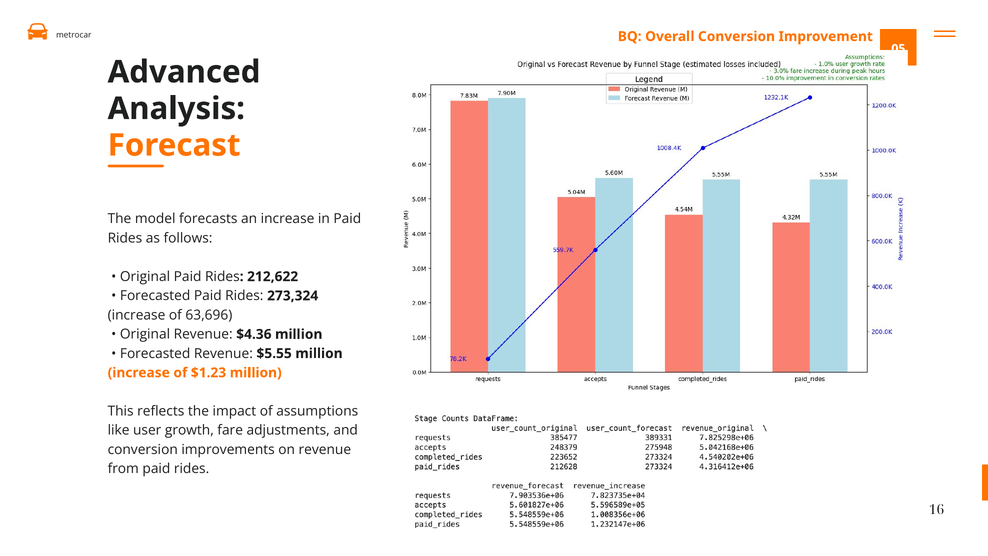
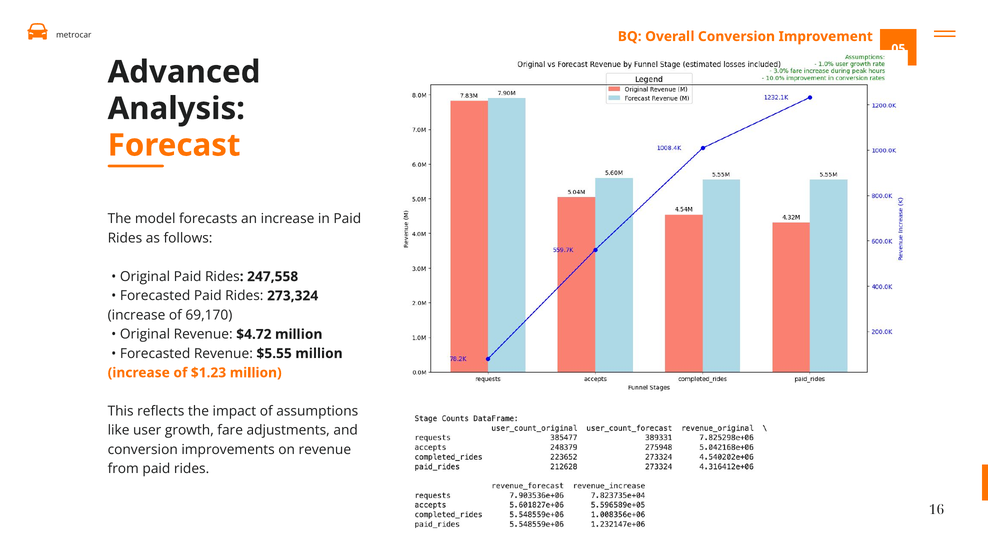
212,622: 212,622 -> 247,558 (273, 276)
63,696: 63,696 -> 69,170 (209, 315)
$4.36: $4.36 -> $4.72 (254, 334)
